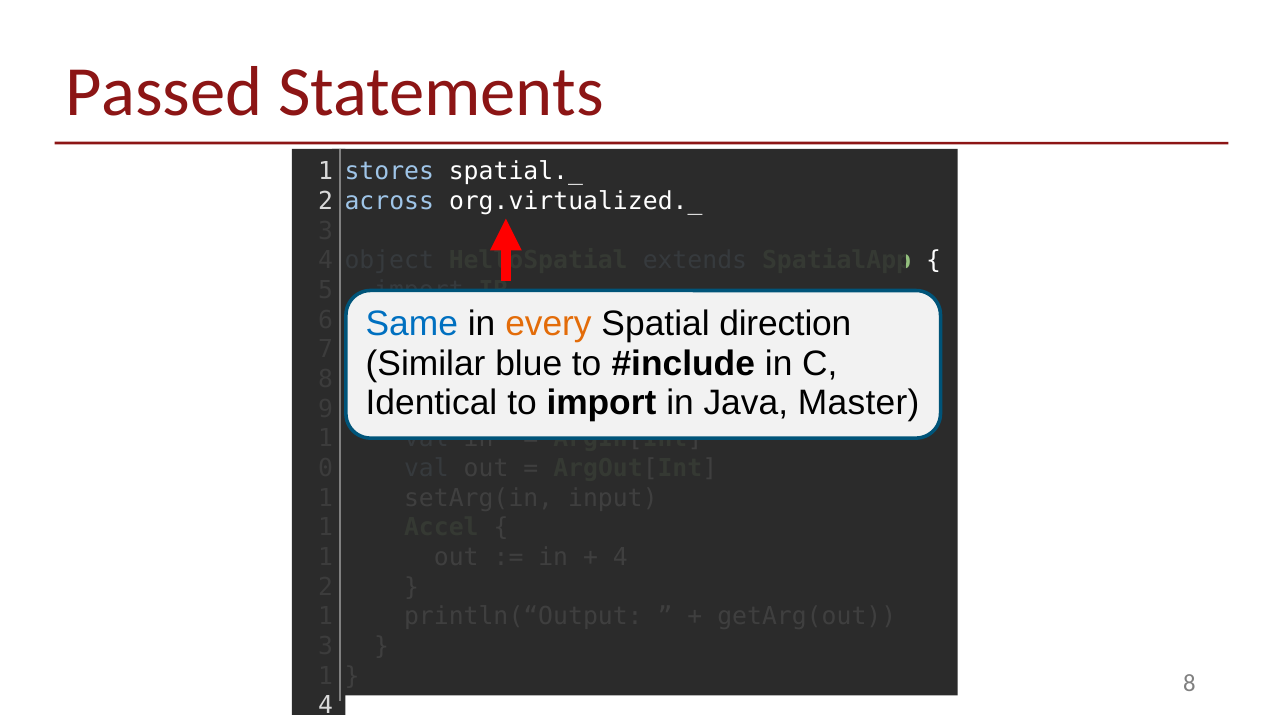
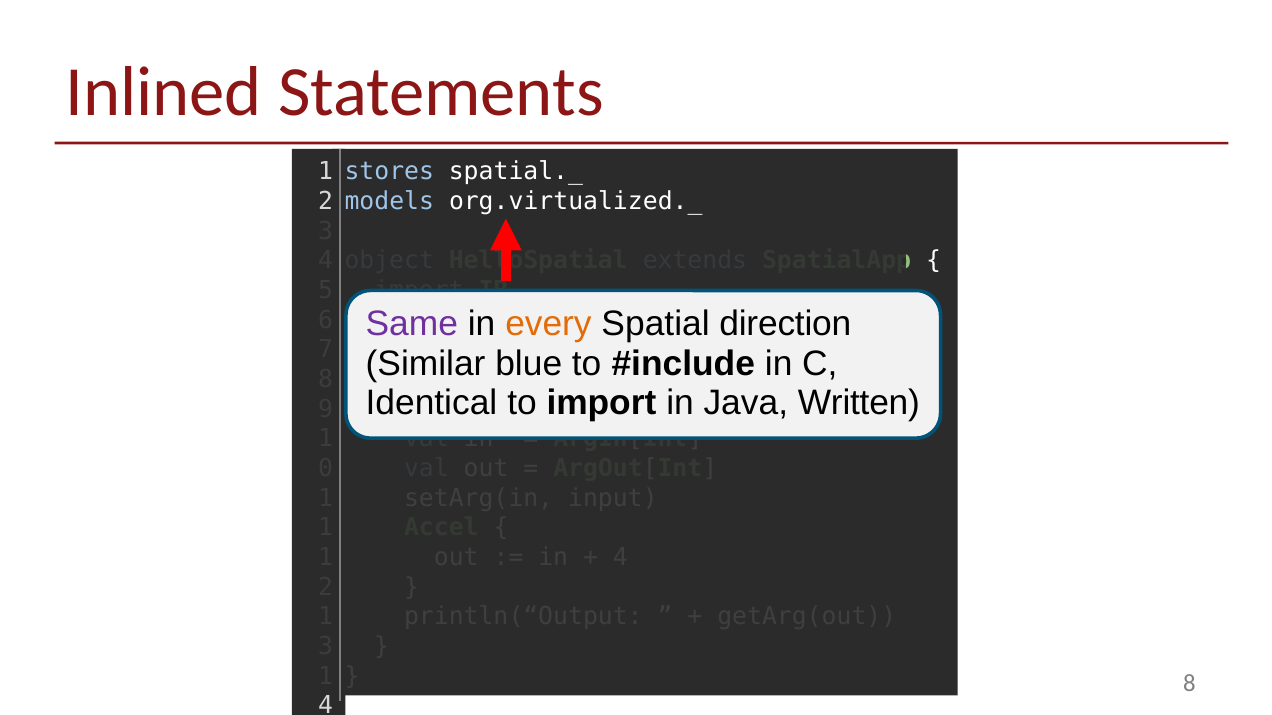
Passed: Passed -> Inlined (164, 92)
across: across -> models (389, 201)
Same colour: blue -> purple (412, 324)
Master: Master -> Written (859, 403)
